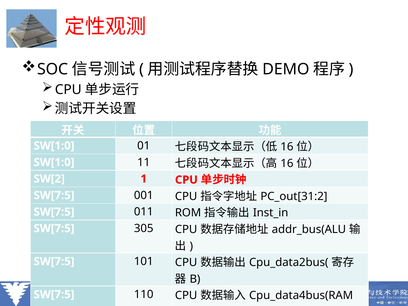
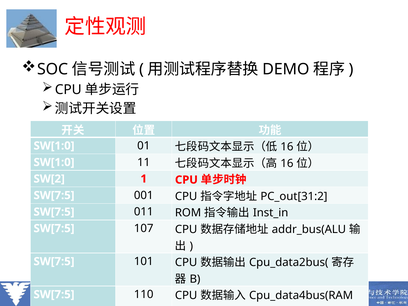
305: 305 -> 107 (144, 228)
